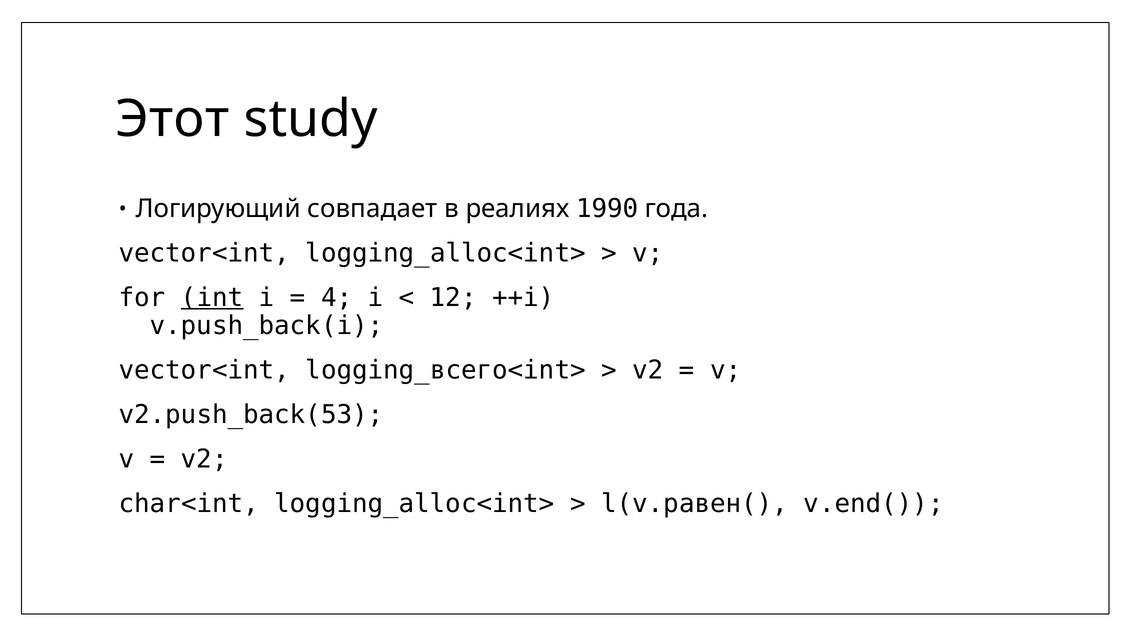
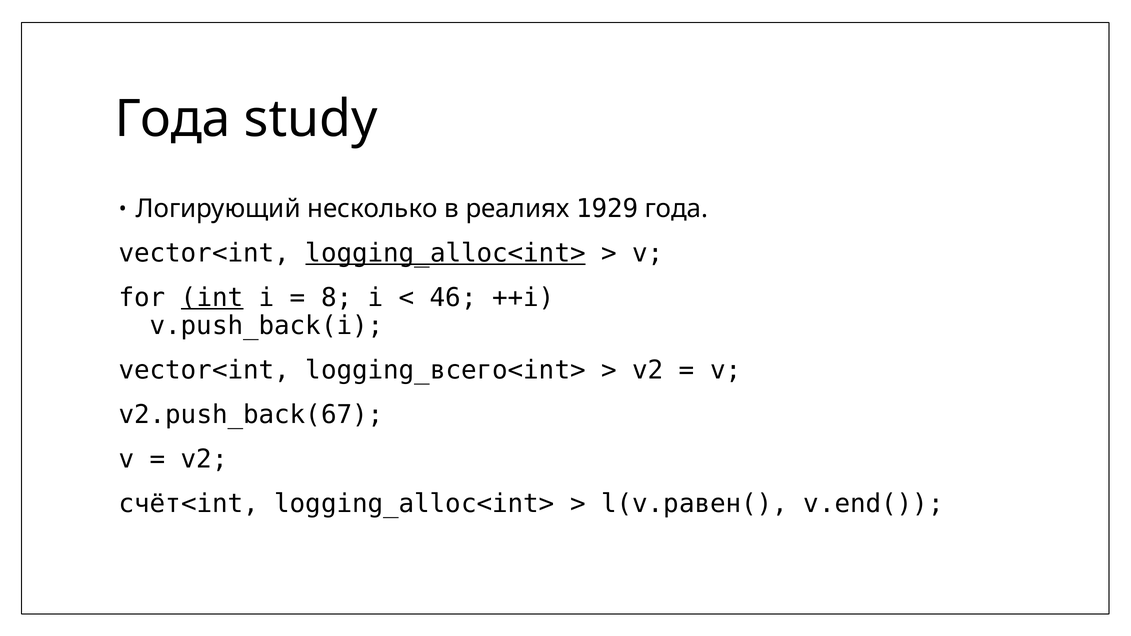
Этот: Этот -> Года (173, 119)
совпадает: совпадает -> несколько (372, 209)
1990: 1990 -> 1929 (607, 209)
logging_alloc<int> underline: none -> present (446, 253)
4: 4 -> 8 (337, 298)
12: 12 -> 46 (453, 298)
v2.push_back(53: v2.push_back(53 -> v2.push_back(67 (251, 415)
char<int: char<int -> счёт<int (189, 504)
